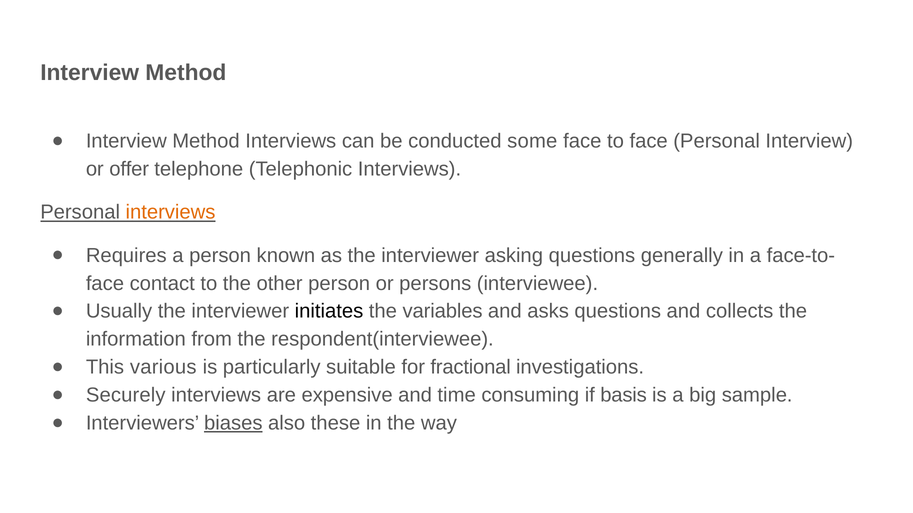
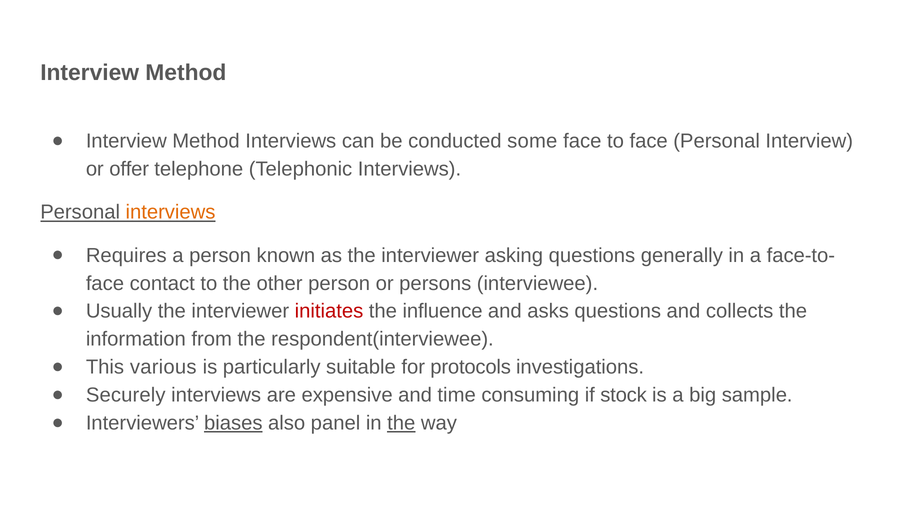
initiates colour: black -> red (329, 312)
variables: variables -> influence (443, 312)
fractional: fractional -> protocols (471, 368)
basis: basis -> stock (624, 396)
these: these -> panel (336, 423)
the underline: none -> present (401, 423)
